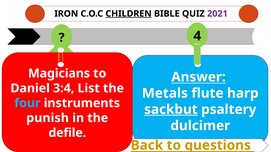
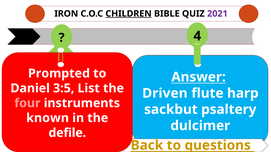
Magicians: Magicians -> Prompted (59, 74)
3:4: 3:4 -> 3:5 (64, 88)
Metals: Metals -> Driven (165, 93)
four colour: light blue -> pink (27, 103)
sackbut underline: present -> none (171, 110)
punish: punish -> known (48, 118)
